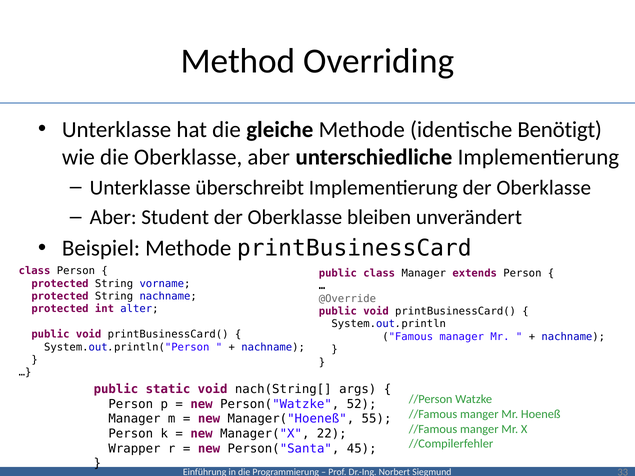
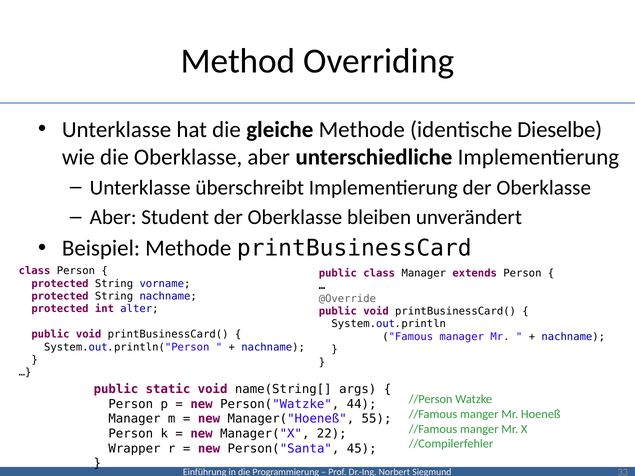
Benötigt: Benötigt -> Dieselbe (560, 130)
nach(String[: nach(String[ -> name(String[ (283, 389)
52: 52 -> 44 (362, 404)
